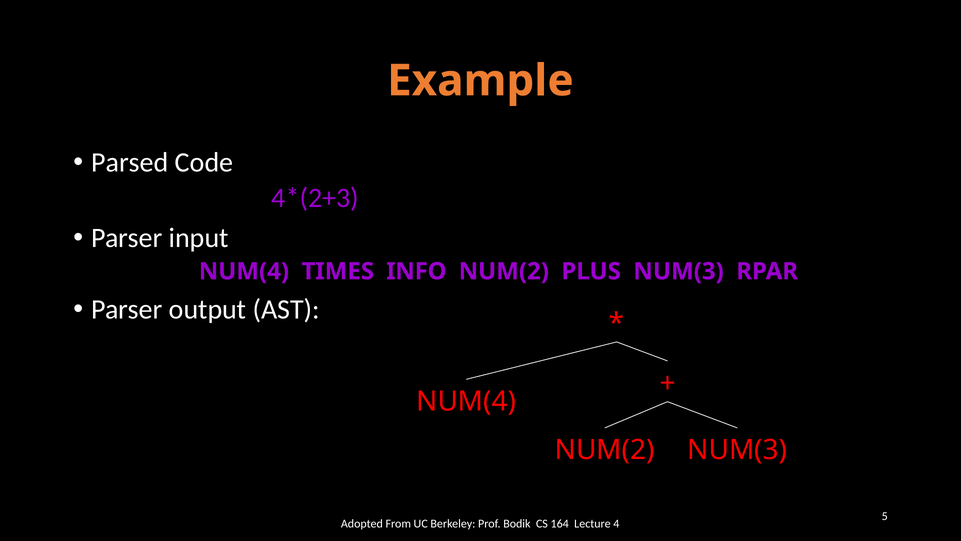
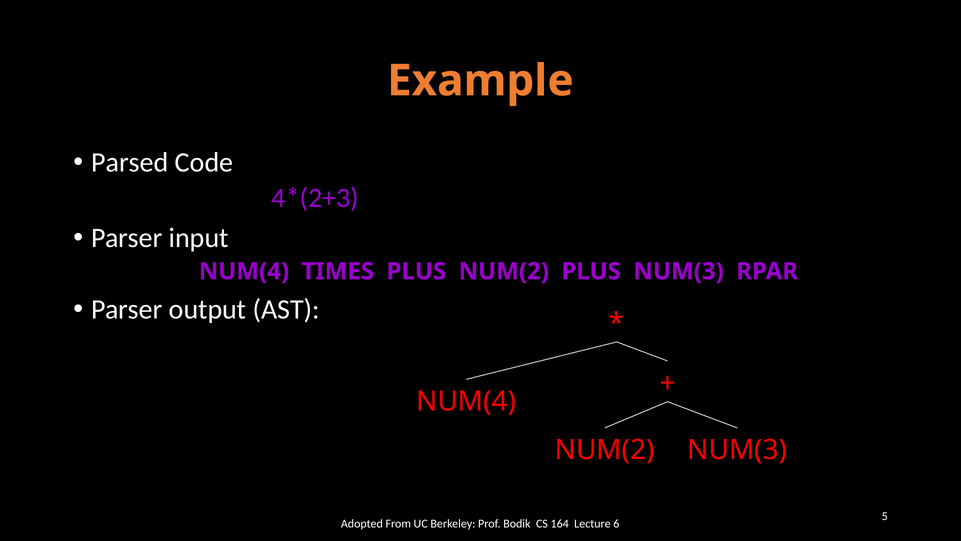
TIMES INFO: INFO -> PLUS (416, 271)
4: 4 -> 6 (616, 523)
